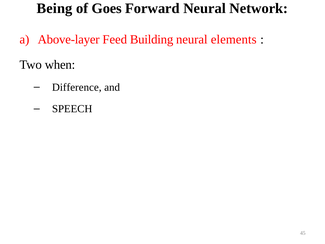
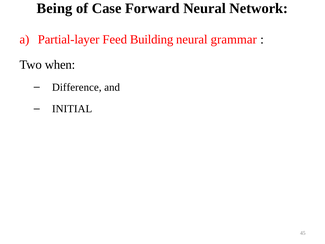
Goes: Goes -> Case (107, 8)
Above-layer: Above-layer -> Partial-layer (69, 39)
elements: elements -> grammar (234, 39)
SPEECH: SPEECH -> INITIAL (72, 109)
